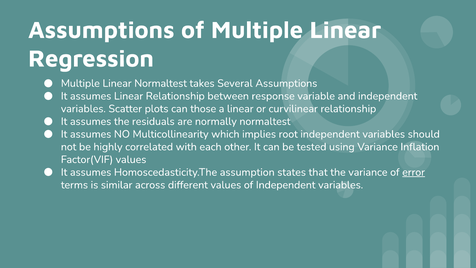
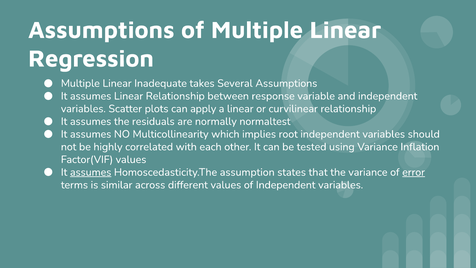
Linear Normaltest: Normaltest -> Inadequate (161, 83)
those: those -> apply (203, 109)
assumes underline: none -> present (91, 172)
